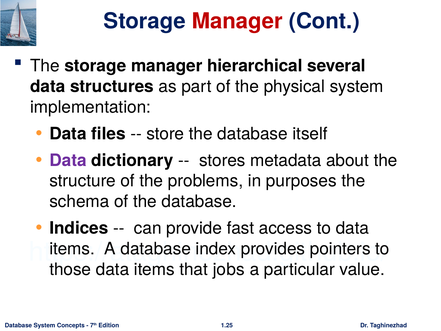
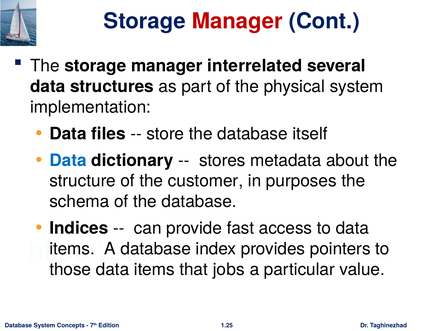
hierarchical: hierarchical -> interrelated (255, 66)
Data colour: purple -> blue (68, 160)
problems: problems -> customer (206, 181)
